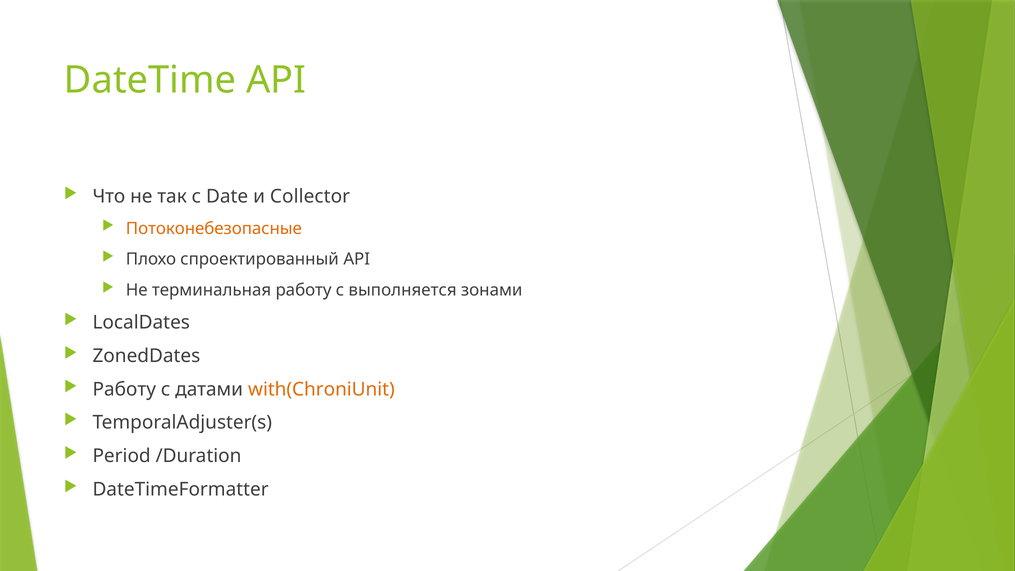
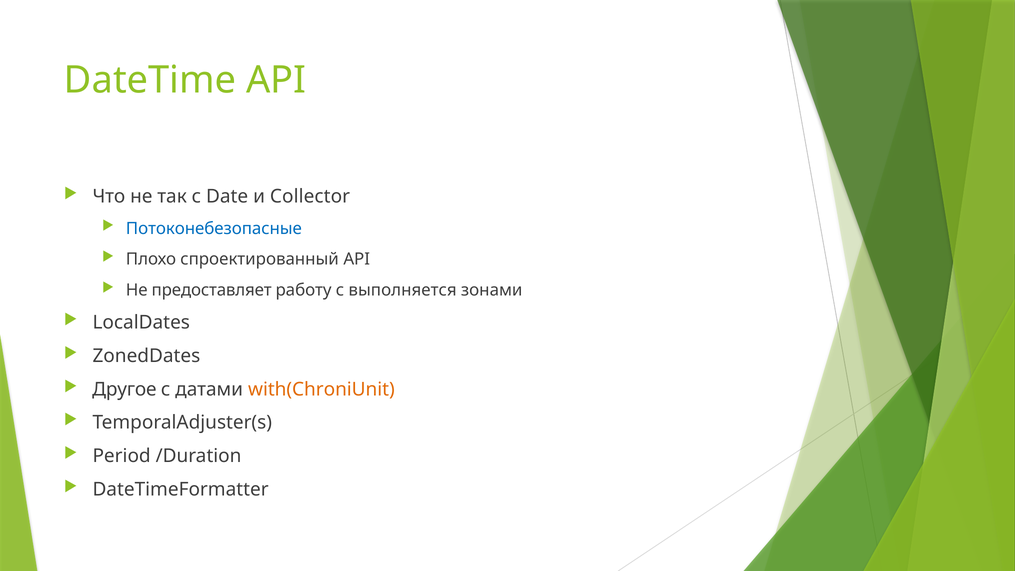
Потоконебезопасные colour: orange -> blue (214, 228)
терминальная: терминальная -> предоставляет (212, 290)
Работу: Работу -> Другое (124, 389)
